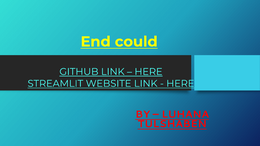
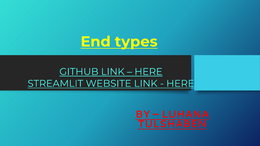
could: could -> types (136, 42)
